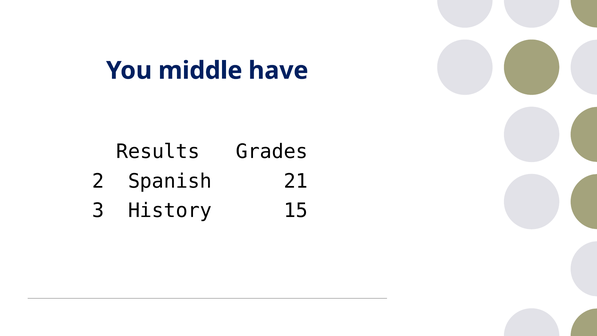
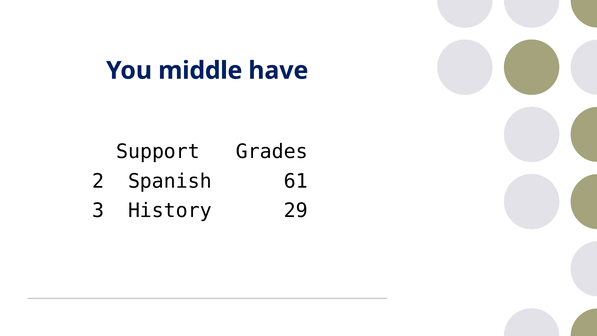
Results: Results -> Support (158, 152)
21: 21 -> 61 (296, 181)
15: 15 -> 29 (296, 211)
